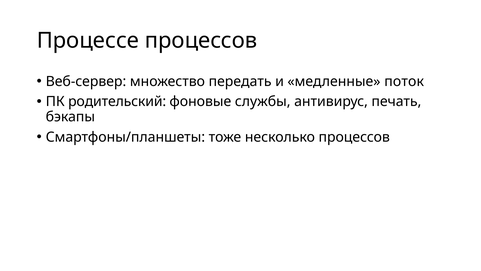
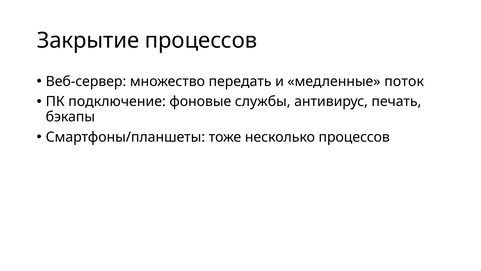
Процессе: Процессе -> Закрытие (88, 40)
родительский: родительский -> подключение (117, 101)
